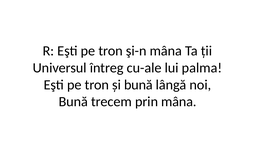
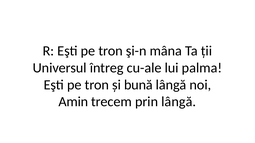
Bună: Bună -> Amin (73, 102)
prin mâna: mâna -> lângă (179, 102)
